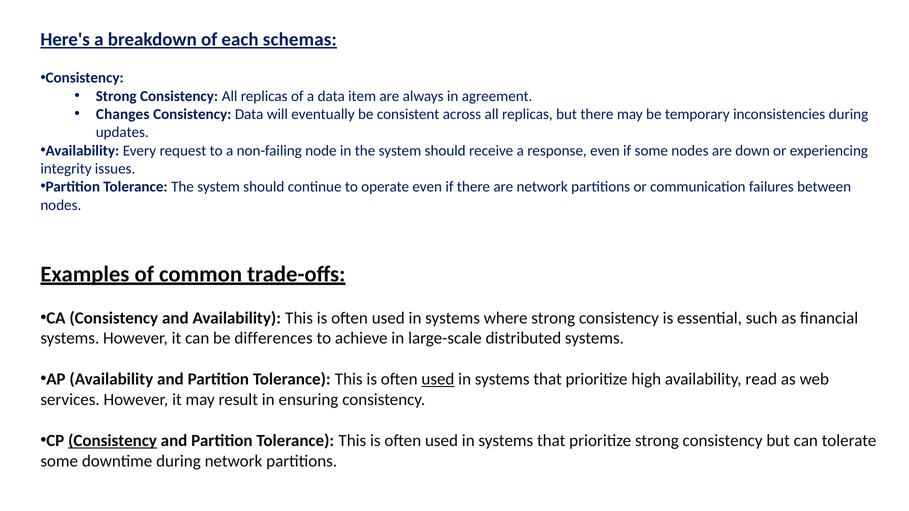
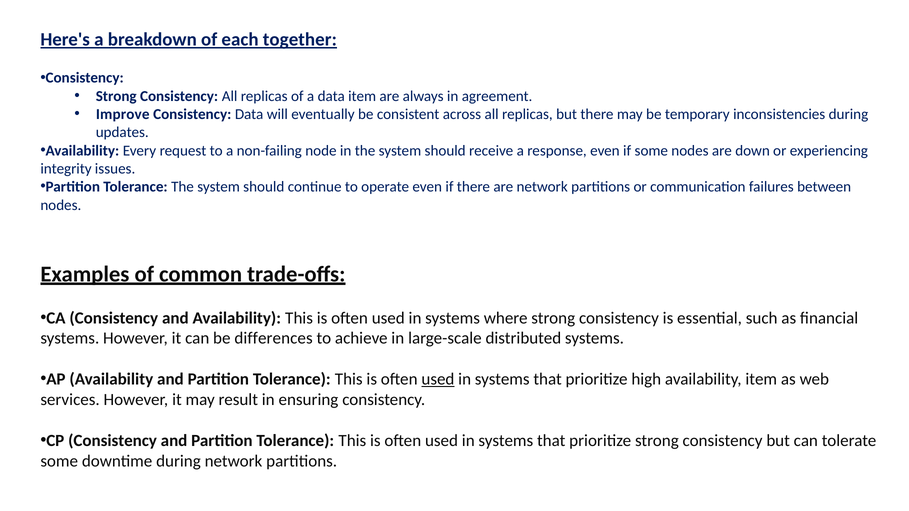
schemas: schemas -> together (300, 40)
Changes: Changes -> Improve (123, 114)
availability read: read -> item (761, 379)
Consistency underline: present -> none (113, 441)
